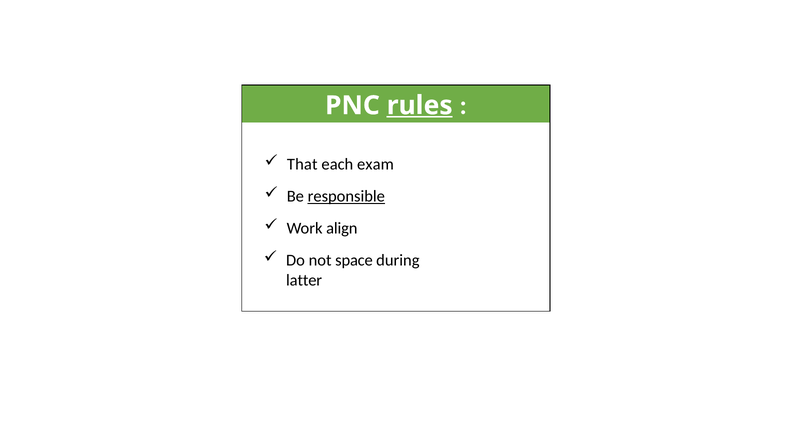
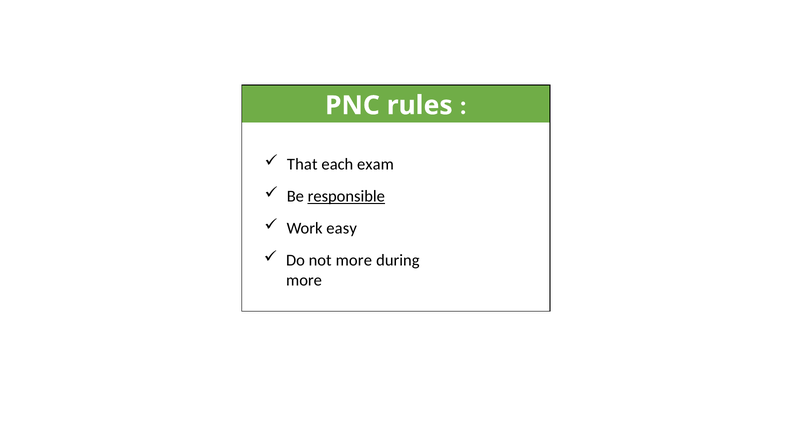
rules underline: present -> none (420, 105)
align: align -> easy (342, 228)
not space: space -> more (354, 260)
latter: latter -> more (304, 280)
